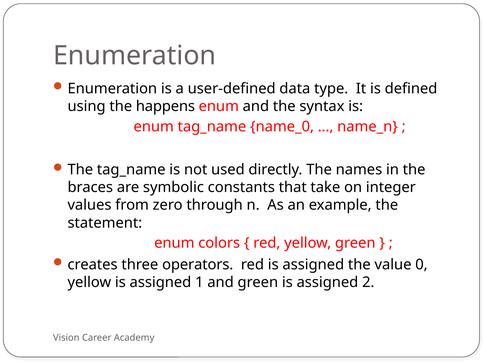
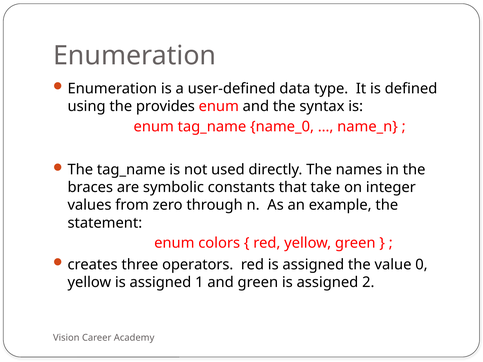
happens: happens -> provides (165, 106)
